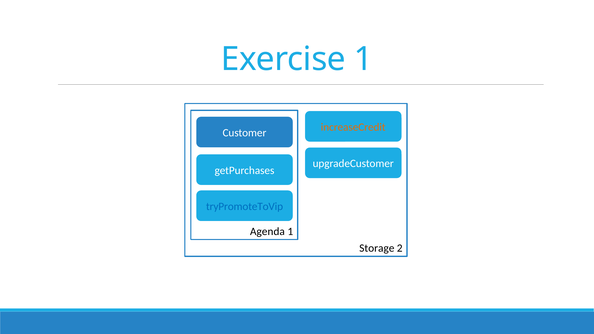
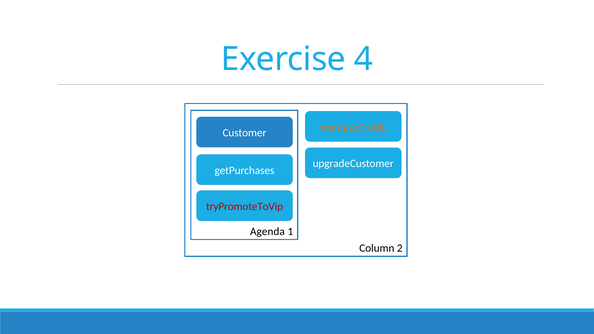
Exercise 1: 1 -> 4 (363, 59)
tryPromoteToVip colour: blue -> red (245, 207)
Storage: Storage -> Column (377, 248)
